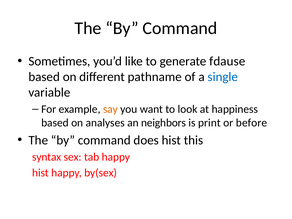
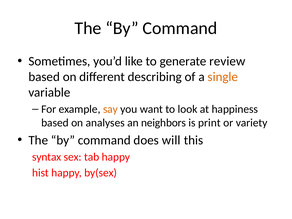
fdause: fdause -> review (227, 61)
pathname: pathname -> describing (155, 77)
single colour: blue -> orange (223, 77)
before: before -> variety (252, 123)
does hist: hist -> will (171, 140)
